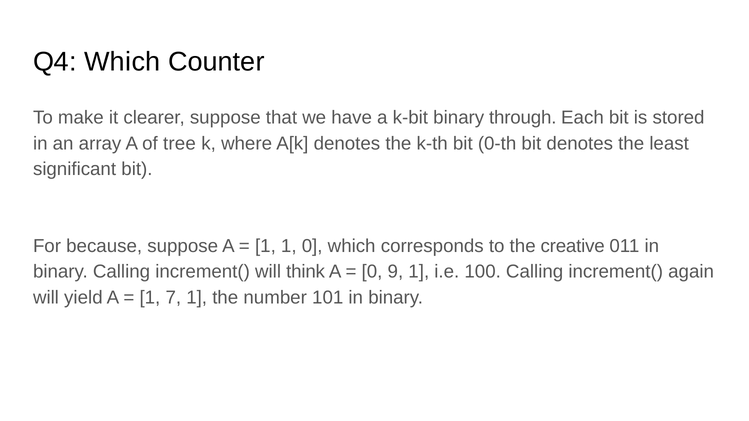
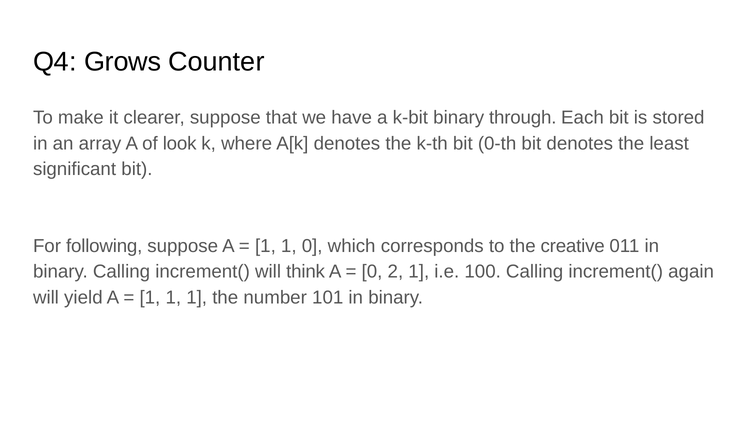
Q4 Which: Which -> Grows (123, 62)
tree: tree -> look (180, 144)
because: because -> following (104, 246)
9: 9 -> 2 (395, 272)
7: 7 -> 1 (173, 298)
